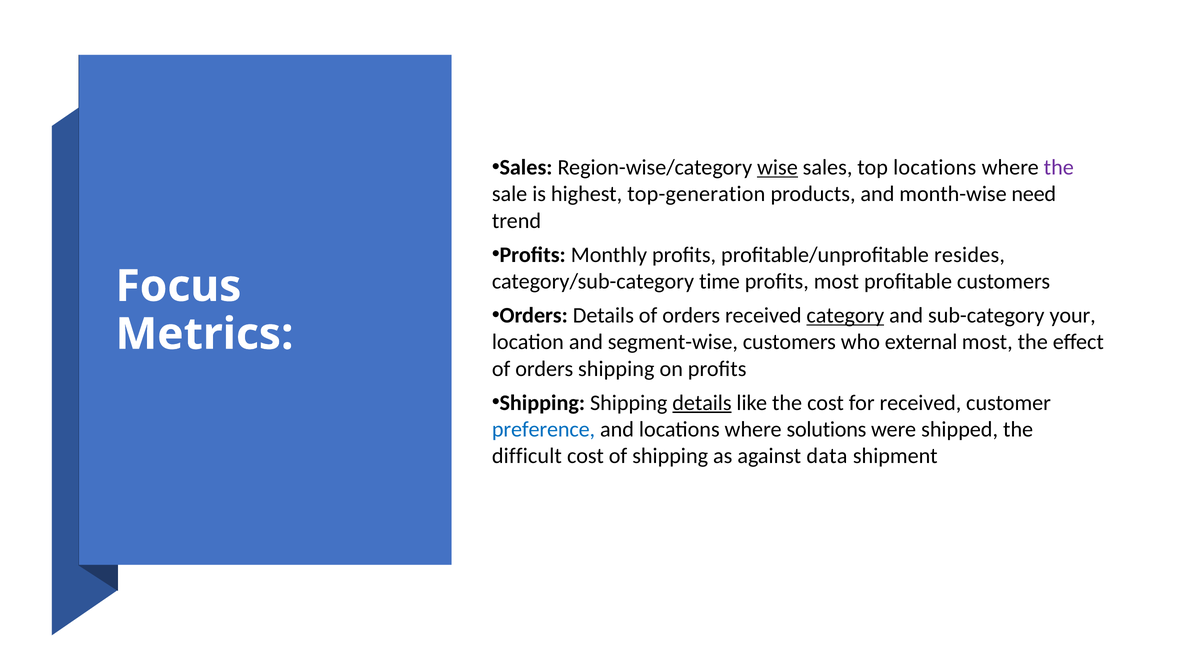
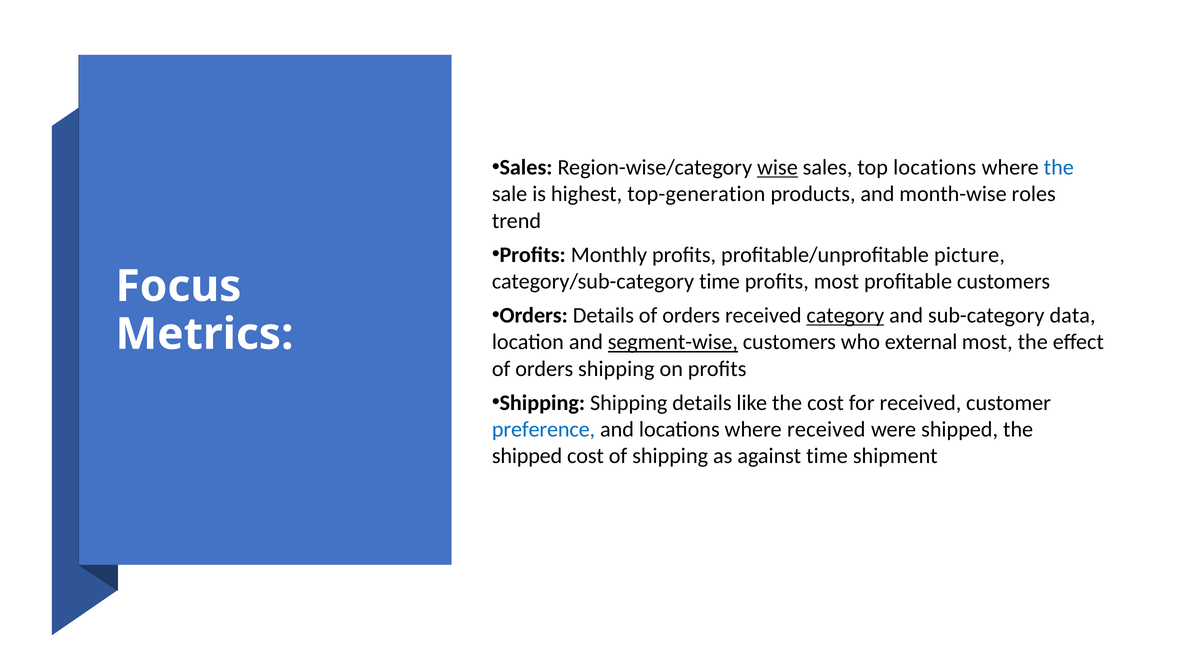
the colour: purple -> blue (1059, 167)
need: need -> roles (1034, 194)
resides: resides -> picture (969, 255)
your: your -> data (1073, 315)
segment-wise underline: none -> present (673, 342)
details underline: present -> none (702, 402)
where solutions: solutions -> received (826, 429)
difficult: difficult -> shipped (527, 456)
against data: data -> time (827, 456)
